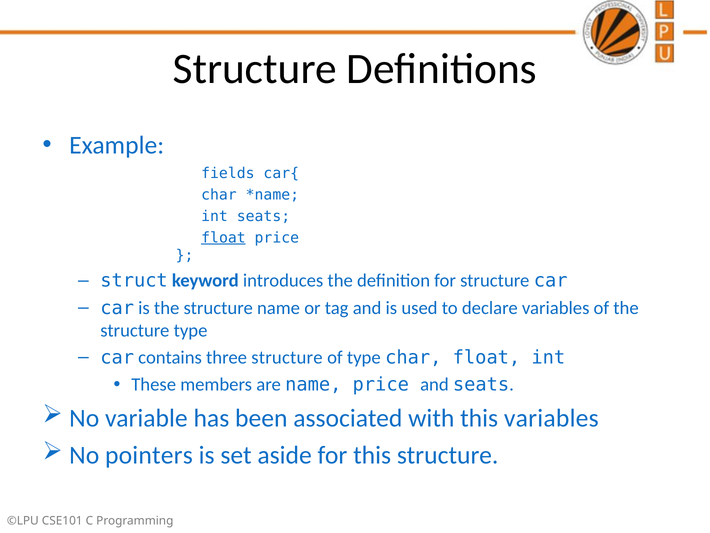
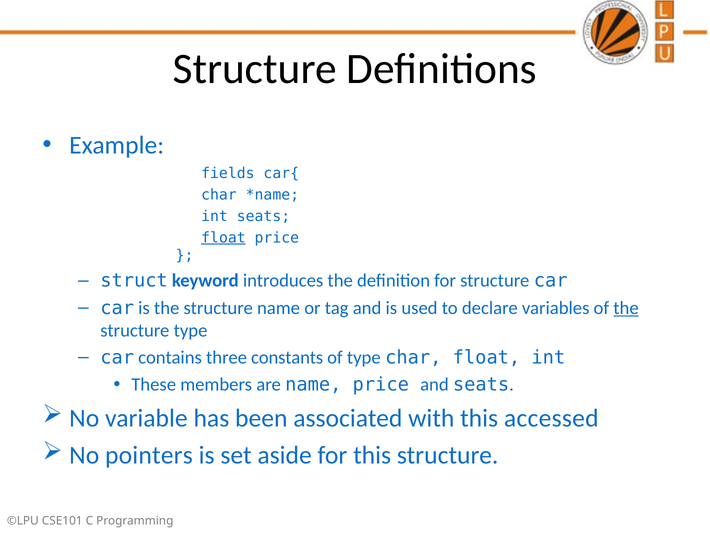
the underline: none -> present (626, 308)
three structure: structure -> constants (287, 357)
this variables: variables -> accessed (551, 418)
